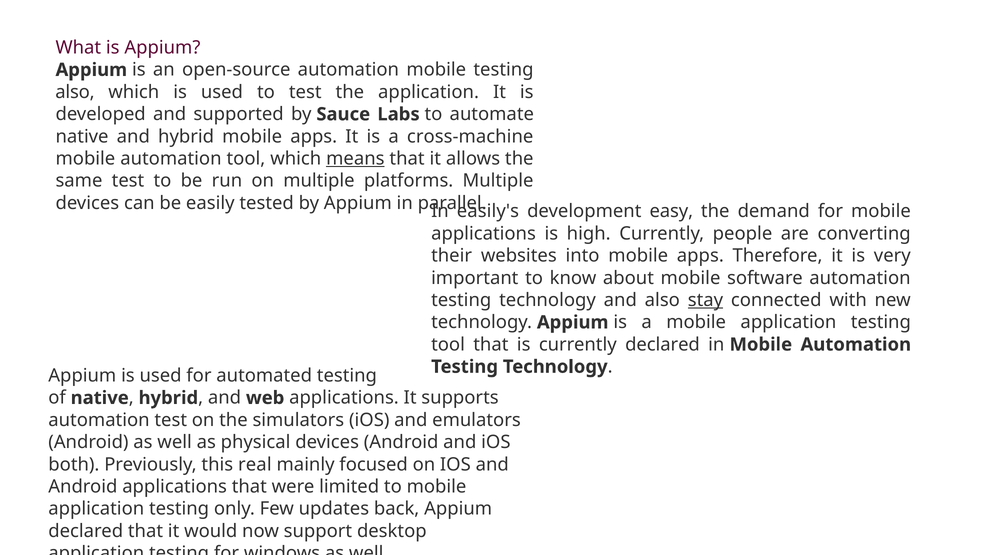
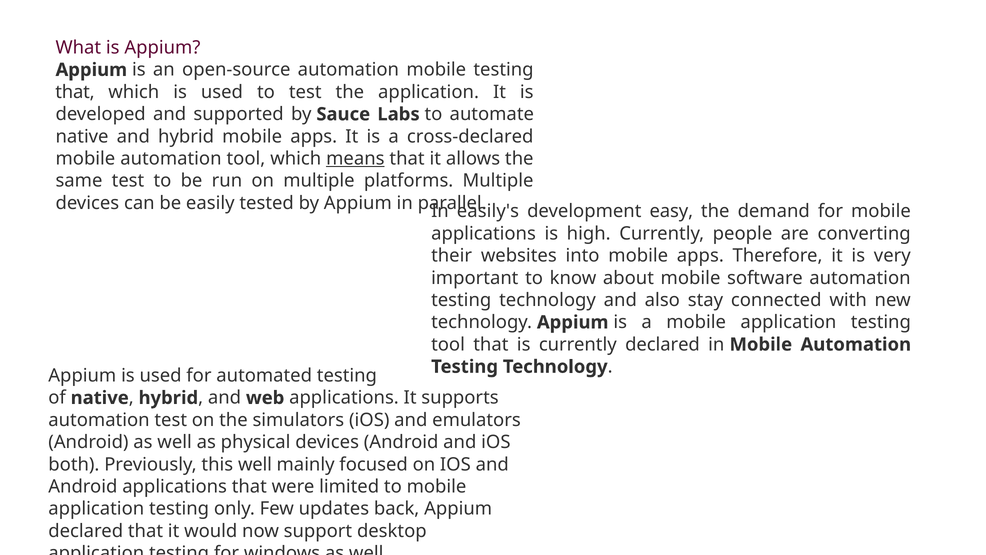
also: also -> that (75, 92)
cross-machine: cross-machine -> cross-declared (470, 136)
stay underline: present -> none (705, 300)
this real: real -> well (255, 464)
